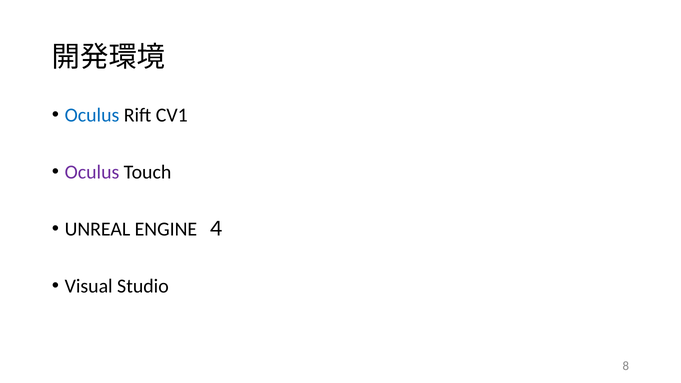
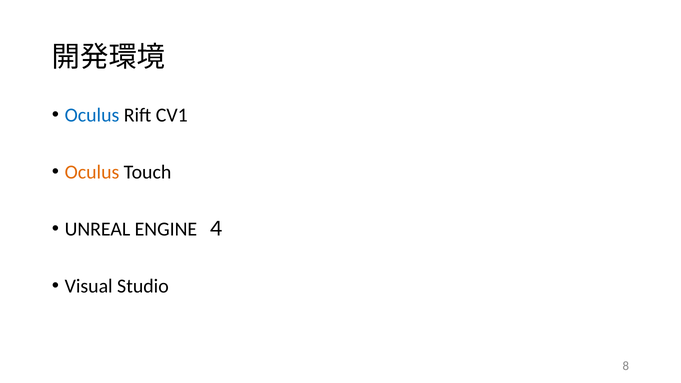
Oculus colour: purple -> orange (92, 172)
